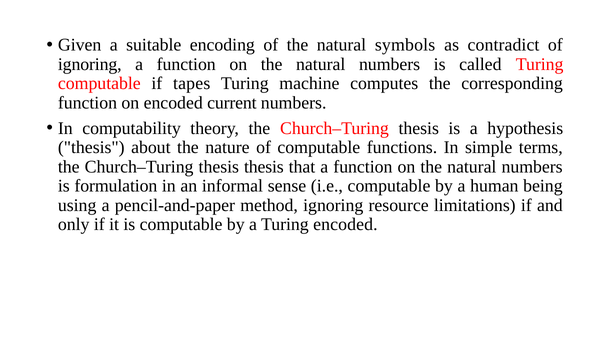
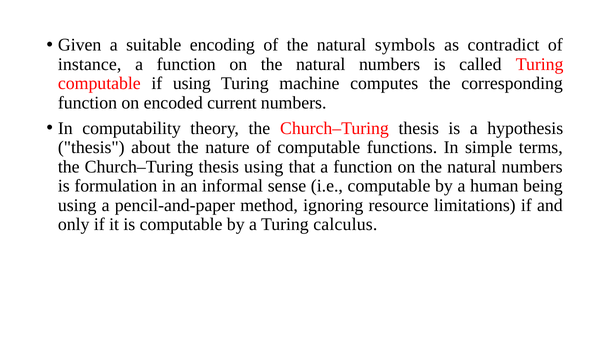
ignoring: ignoring -> instance (90, 64)
if tapes: tapes -> using (192, 84)
thesis thesis: thesis -> using (264, 167)
Turing encoded: encoded -> calculus (345, 224)
